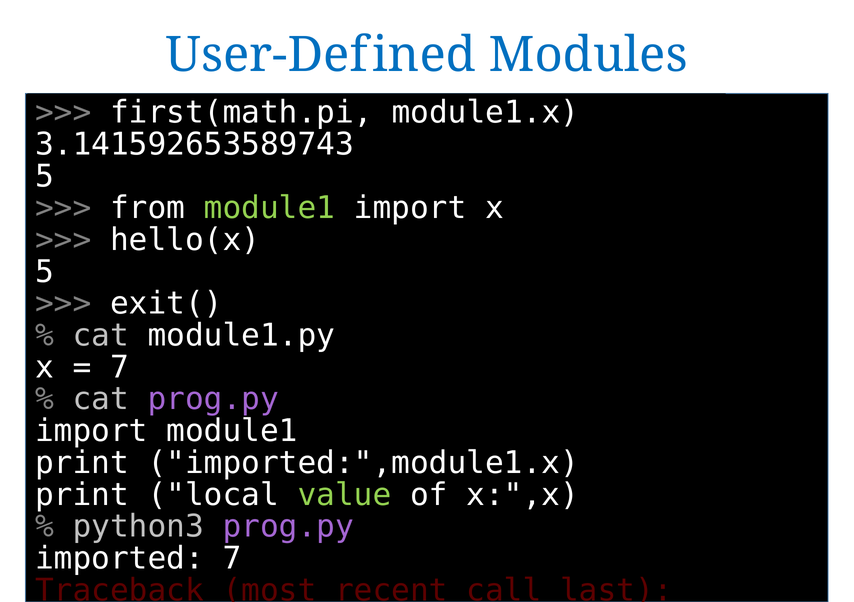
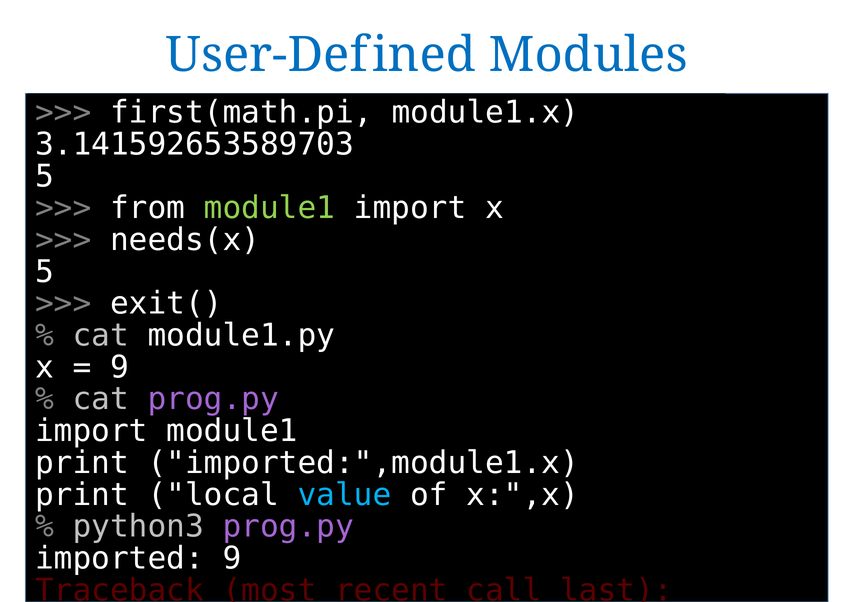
3.141592653589743: 3.141592653589743 -> 3.141592653589703 (195, 144)
hello(x: hello(x -> needs(x (185, 240)
7: 7 -> 9 (120, 367)
value colour: light green -> light blue (345, 495)
imported 7: 7 -> 9 (232, 558)
